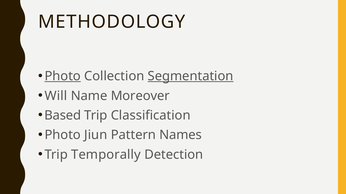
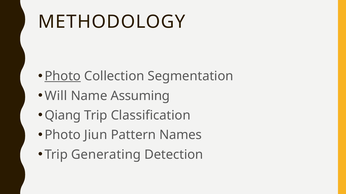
Segmentation underline: present -> none (191, 76)
Moreover: Moreover -> Assuming (140, 96)
Based: Based -> Qiang (63, 116)
Temporally: Temporally -> Generating (106, 155)
